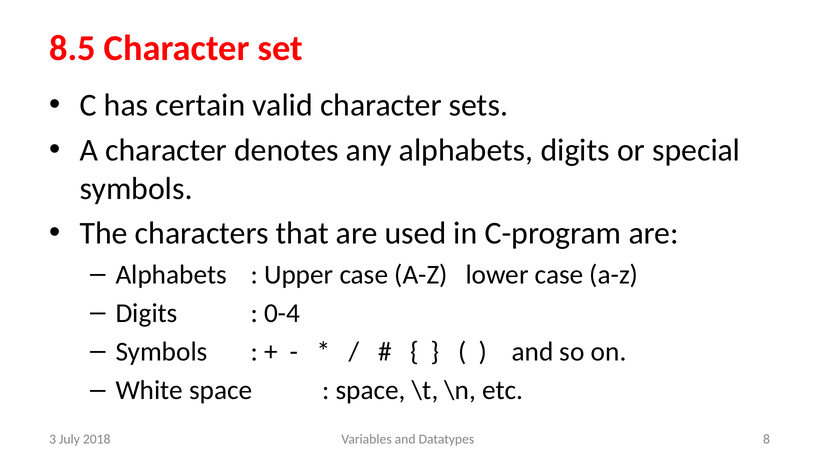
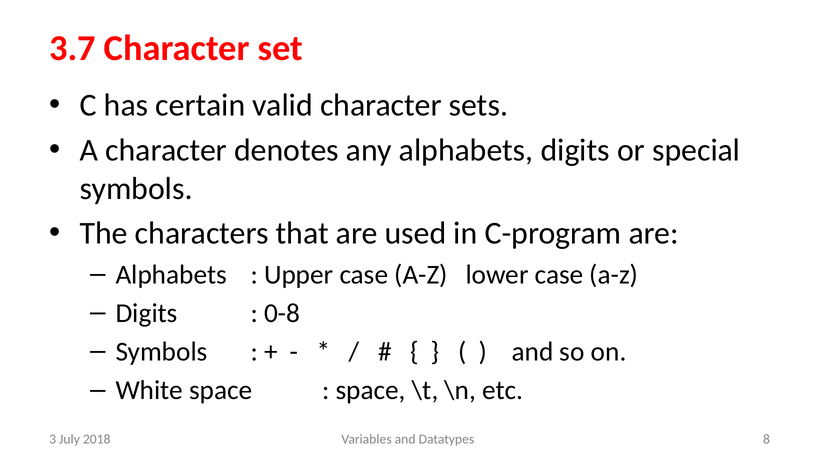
8.5: 8.5 -> 3.7 (72, 48)
0-4: 0-4 -> 0-8 (282, 314)
